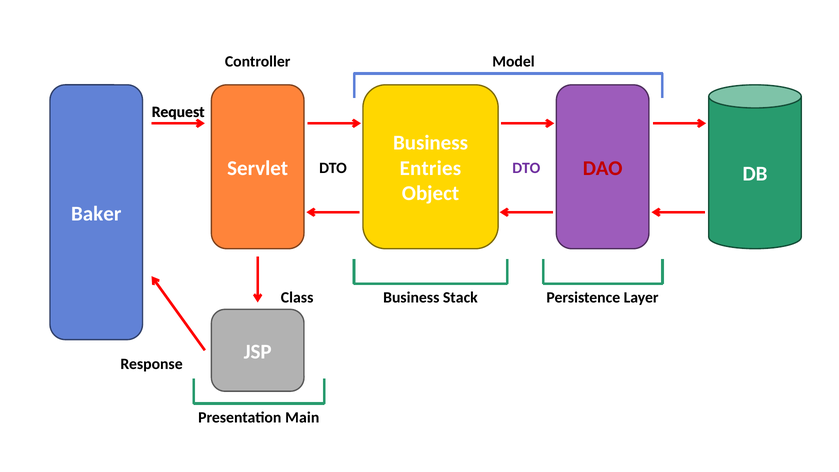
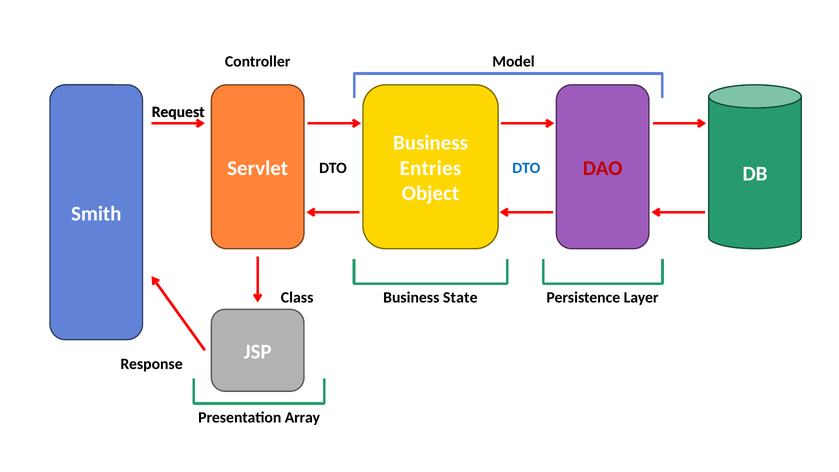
DTO colour: purple -> blue (526, 168)
Baker: Baker -> Smith (96, 214)
Stack: Stack -> State (460, 298)
Main: Main -> Array (302, 417)
